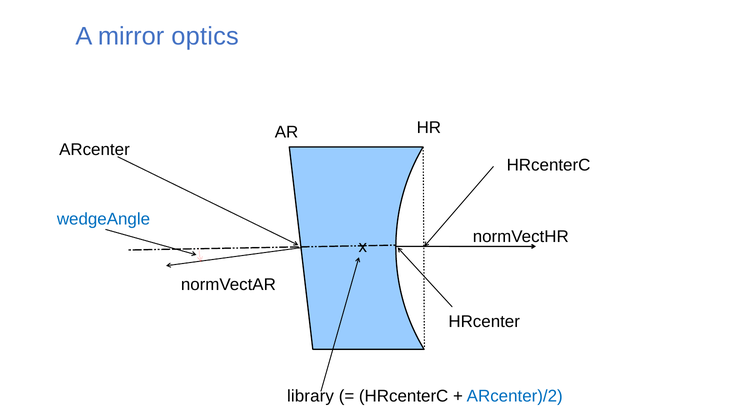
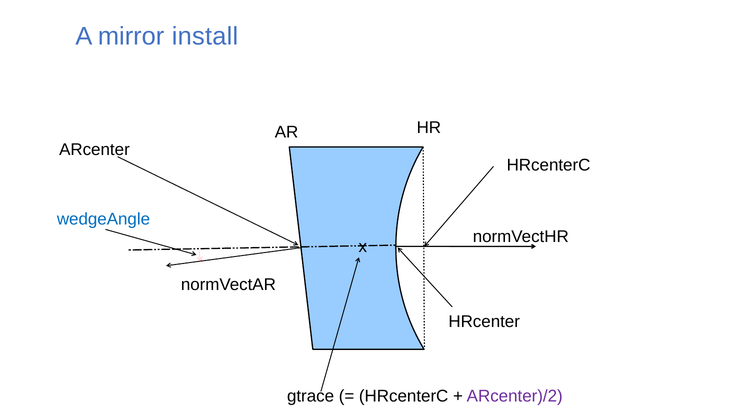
optics: optics -> install (205, 36)
library: library -> gtrace (311, 397)
ARcenter)/2 colour: blue -> purple (515, 397)
